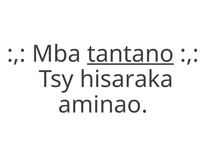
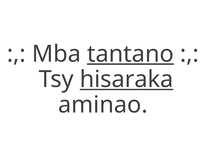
hisaraka underline: none -> present (127, 79)
